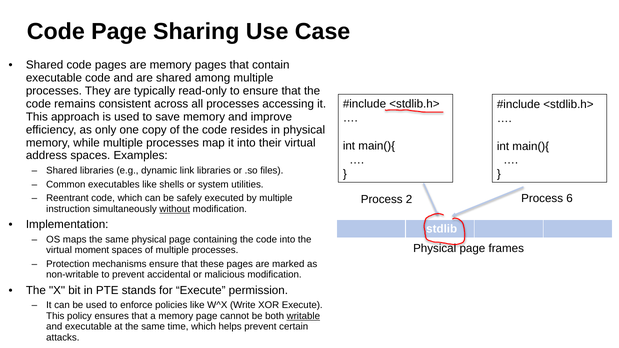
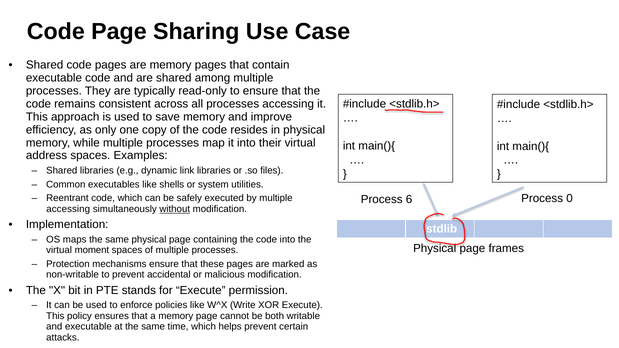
6: 6 -> 0 (570, 199)
2: 2 -> 6 (409, 199)
instruction: instruction -> accessing (68, 209)
writable underline: present -> none (303, 316)
